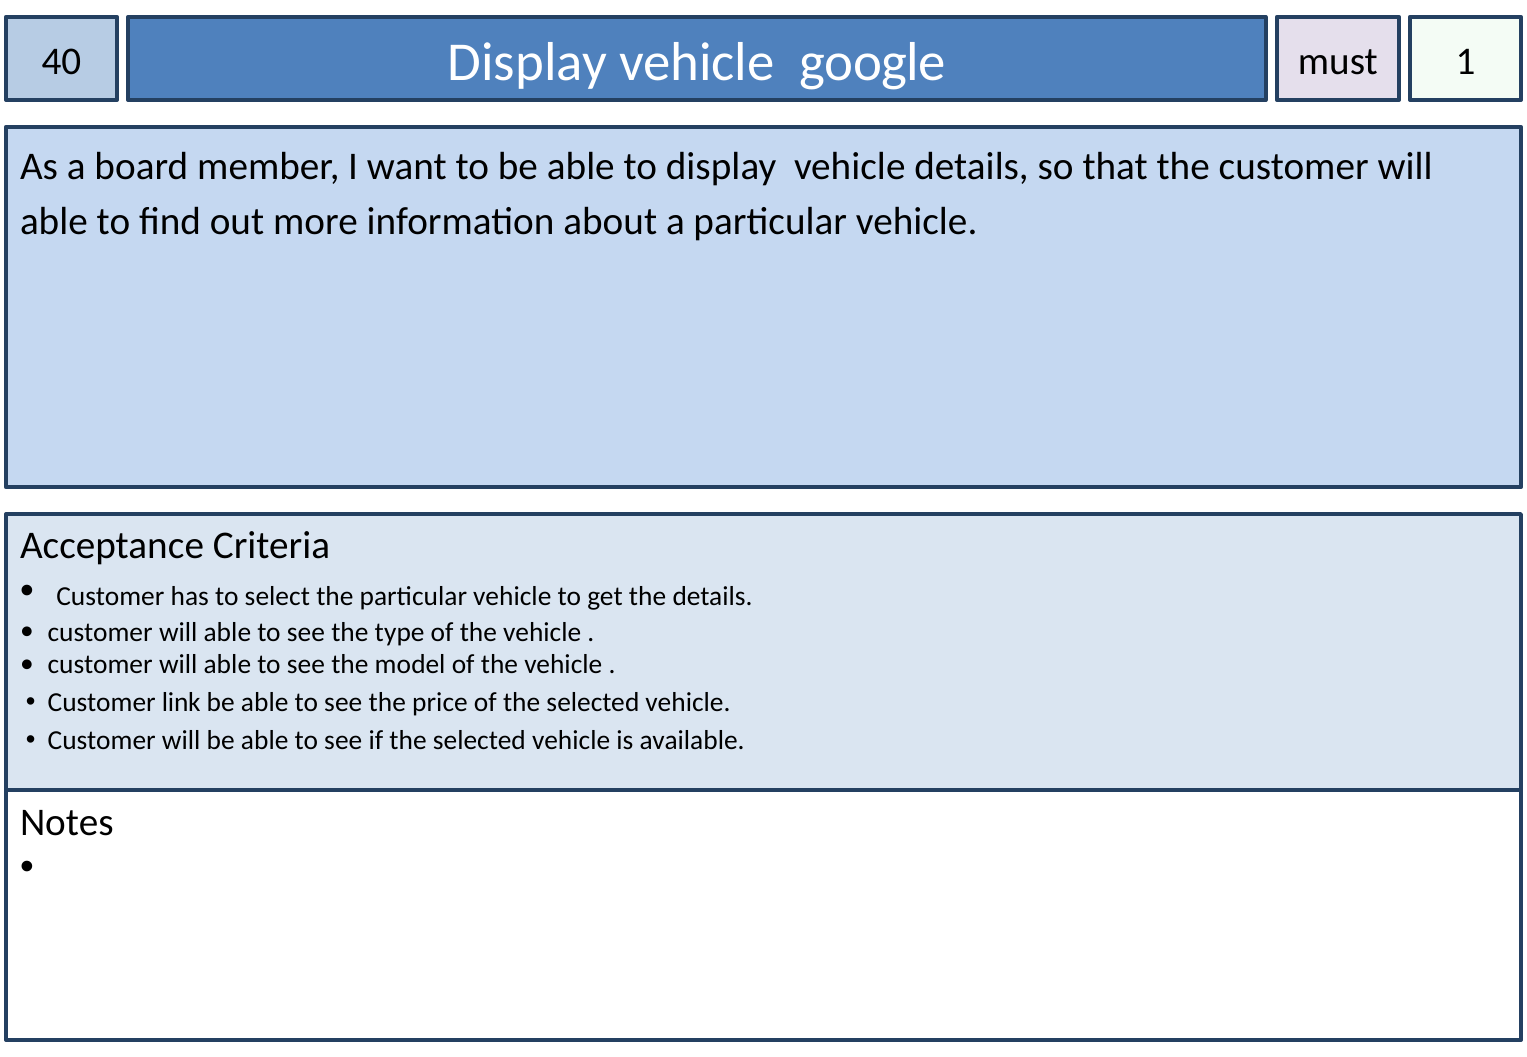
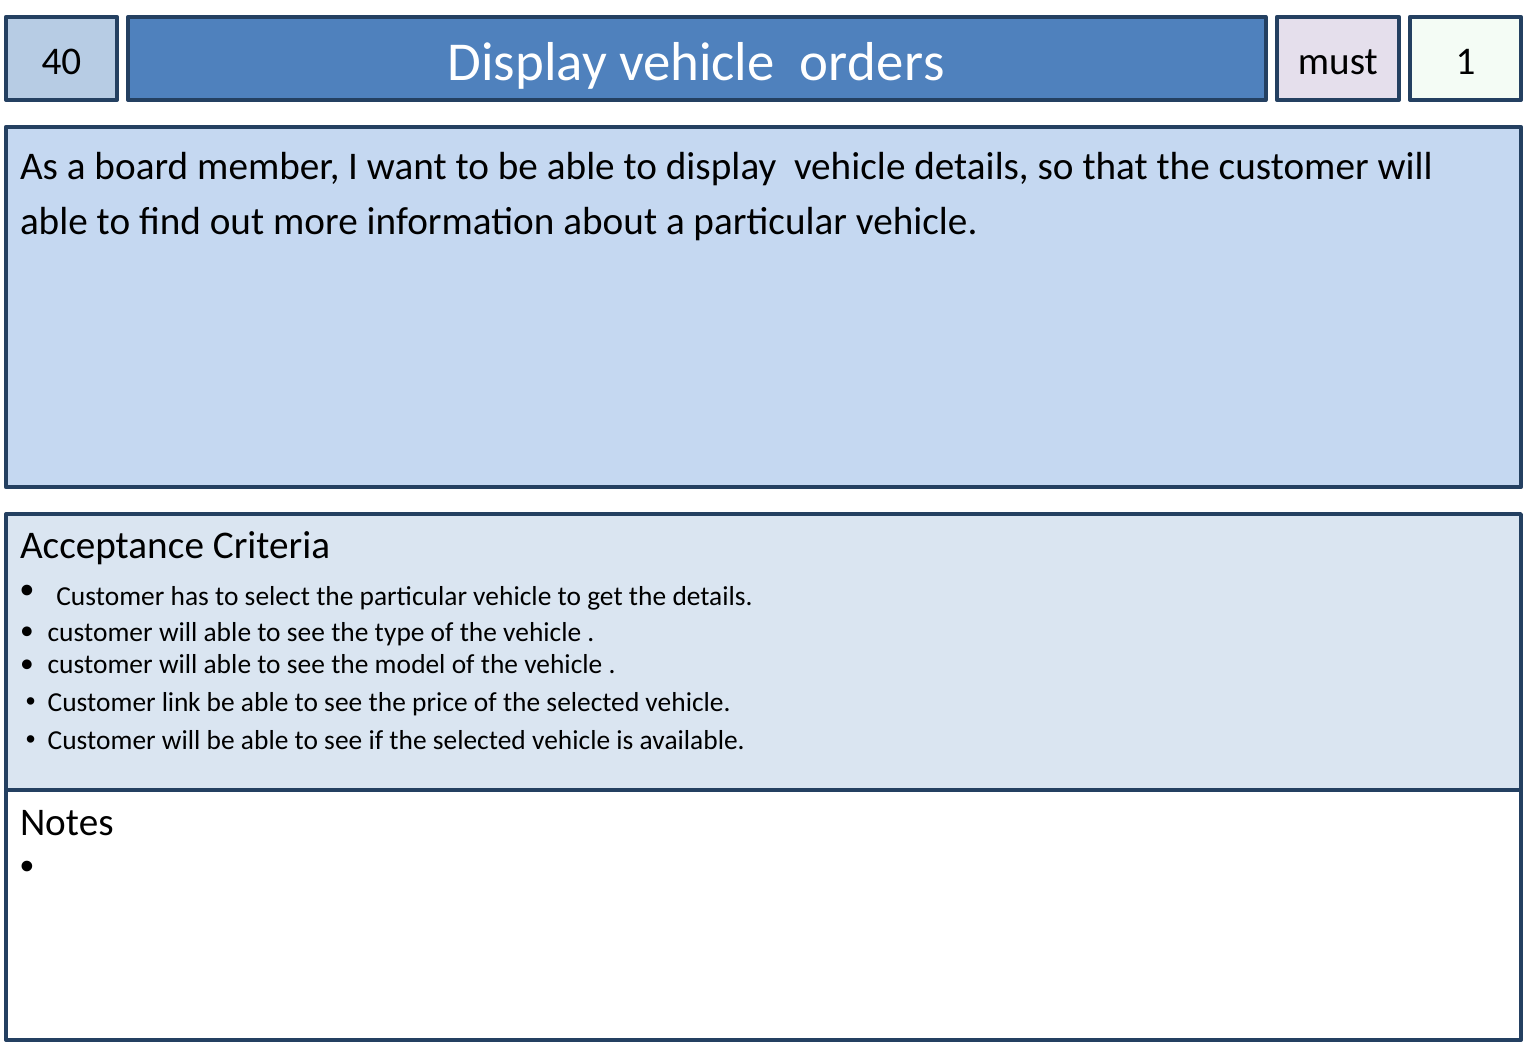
google: google -> orders (872, 62)
